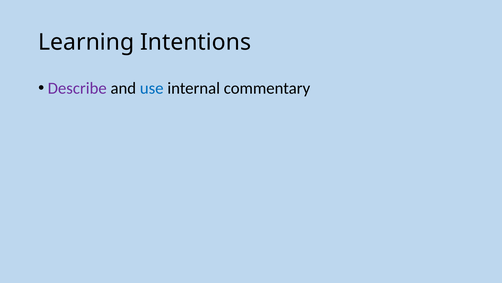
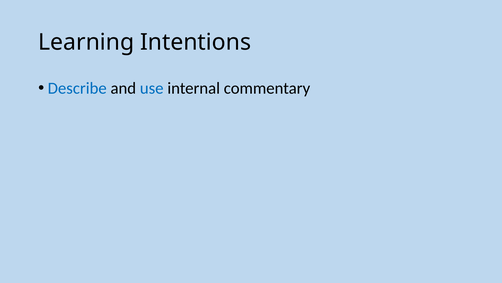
Describe colour: purple -> blue (77, 88)
